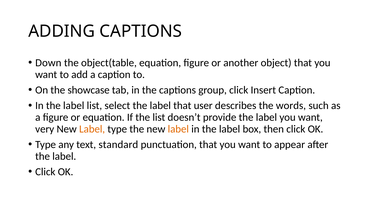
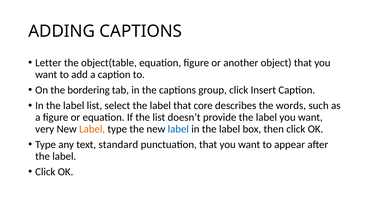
Down: Down -> Letter (48, 63)
showcase: showcase -> bordering (89, 90)
user: user -> core (203, 105)
label colour: orange -> blue (178, 129)
